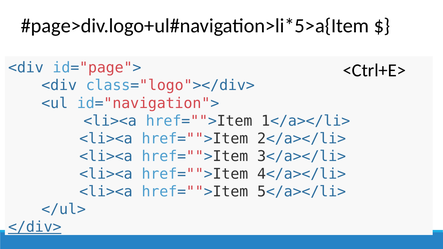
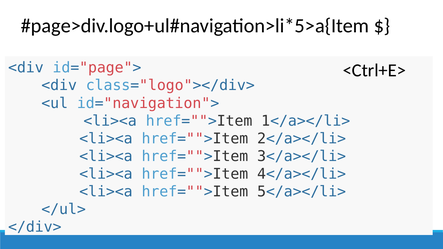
</div> underline: present -> none (35, 227)
